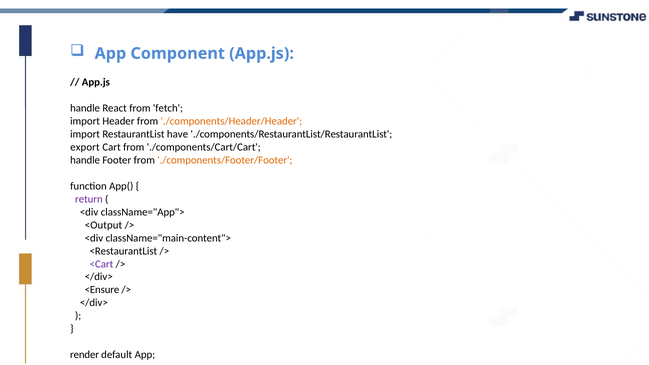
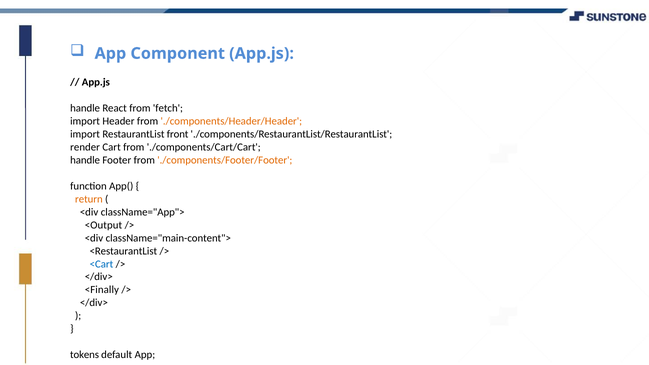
have: have -> front (178, 134)
export: export -> render (85, 147)
return colour: purple -> orange (89, 199)
<Cart colour: purple -> blue (101, 264)
<Ensure: <Ensure -> <Finally (102, 290)
render: render -> tokens (85, 355)
